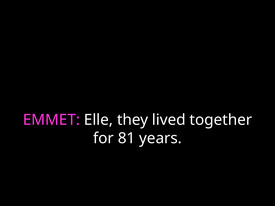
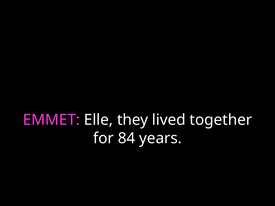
81: 81 -> 84 (127, 138)
